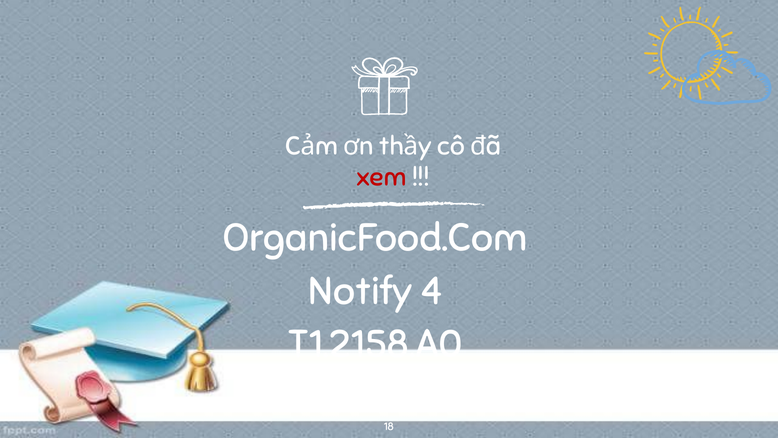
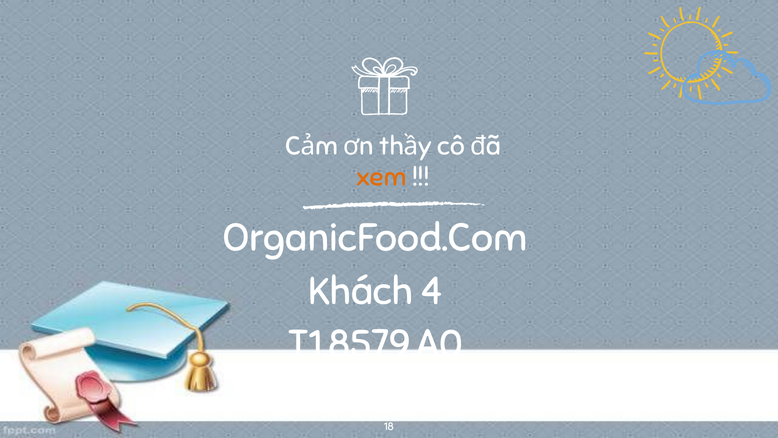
xem colour: red -> orange (382, 177)
Notify: Notify -> Khách (361, 291)
T1.2158.A0: T1.2158.A0 -> T1.8579.A0 (375, 344)
